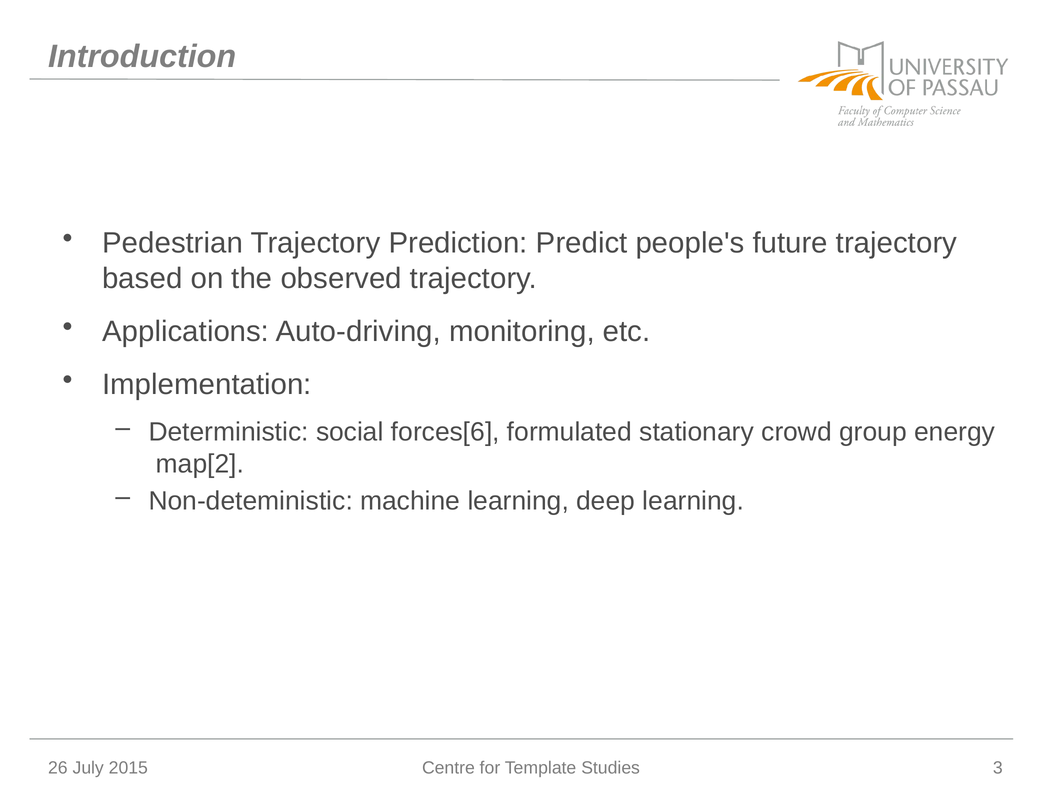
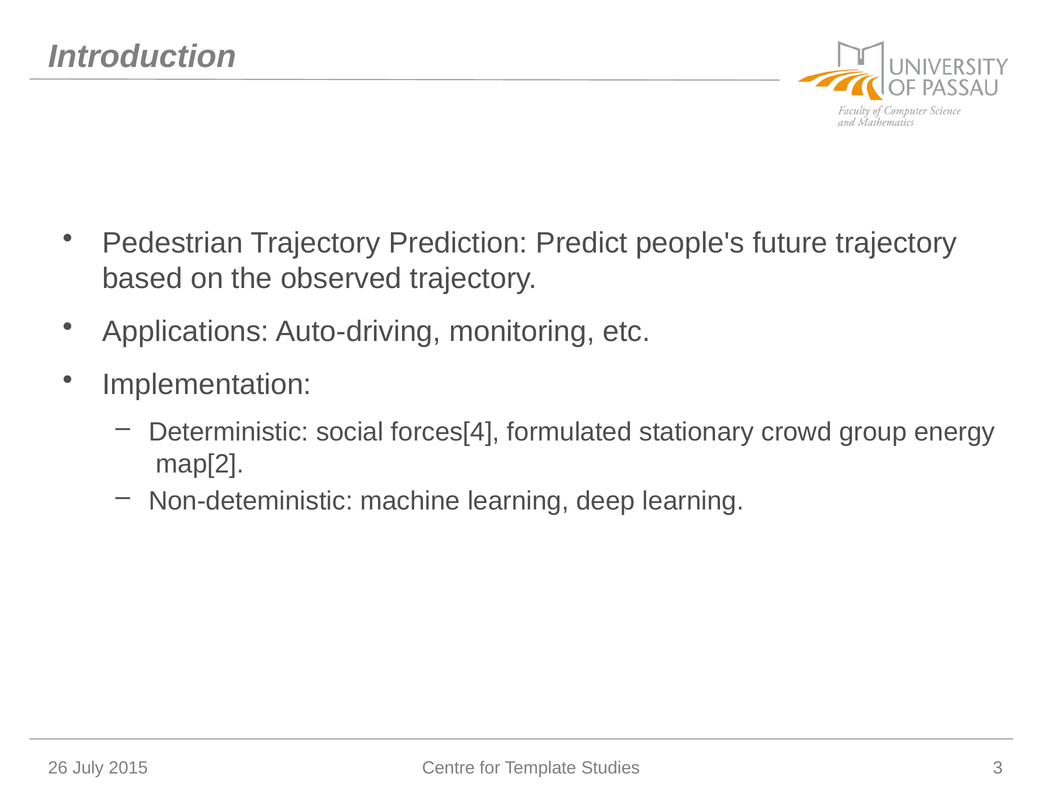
forces[6: forces[6 -> forces[4 (445, 432)
